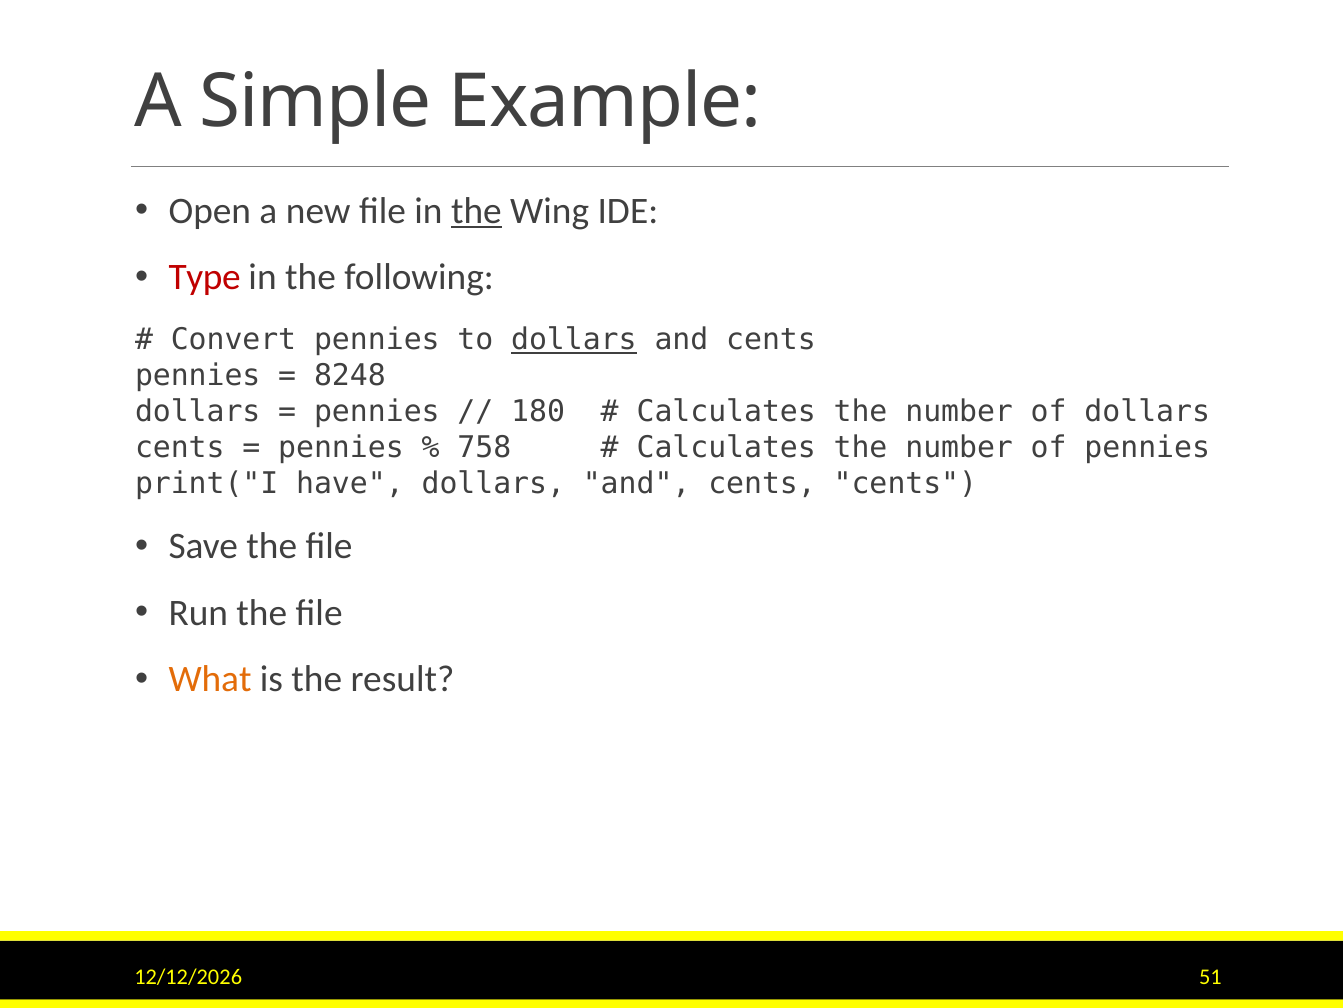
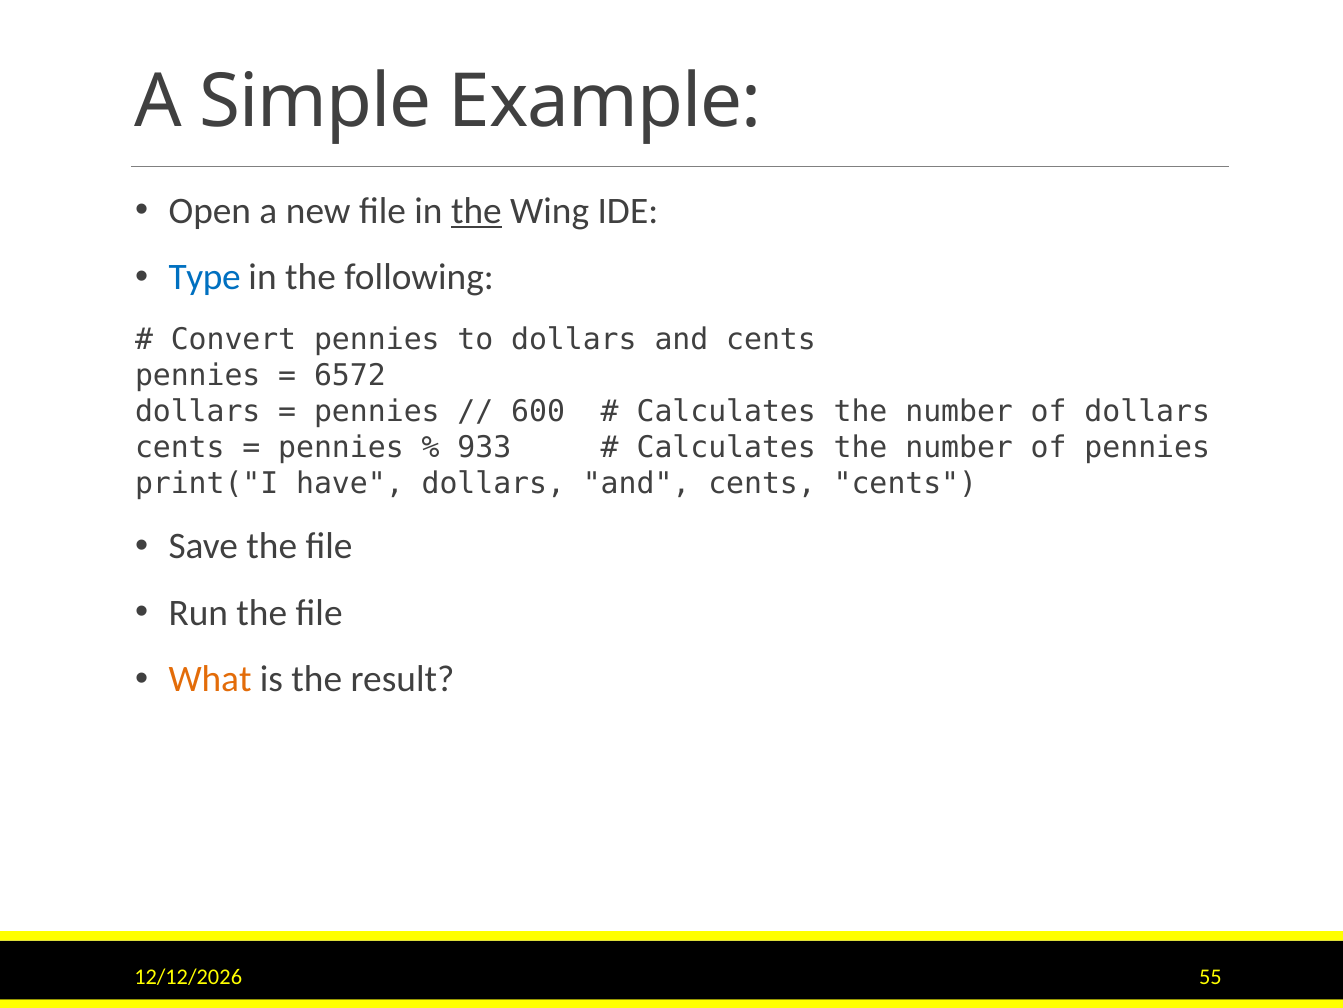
Type colour: red -> blue (205, 277)
dollars underline: present -> none (574, 340)
8248: 8248 -> 6572 (350, 376)
180: 180 -> 600 (538, 412)
758: 758 -> 933 (484, 448)
51: 51 -> 55 (1210, 977)
